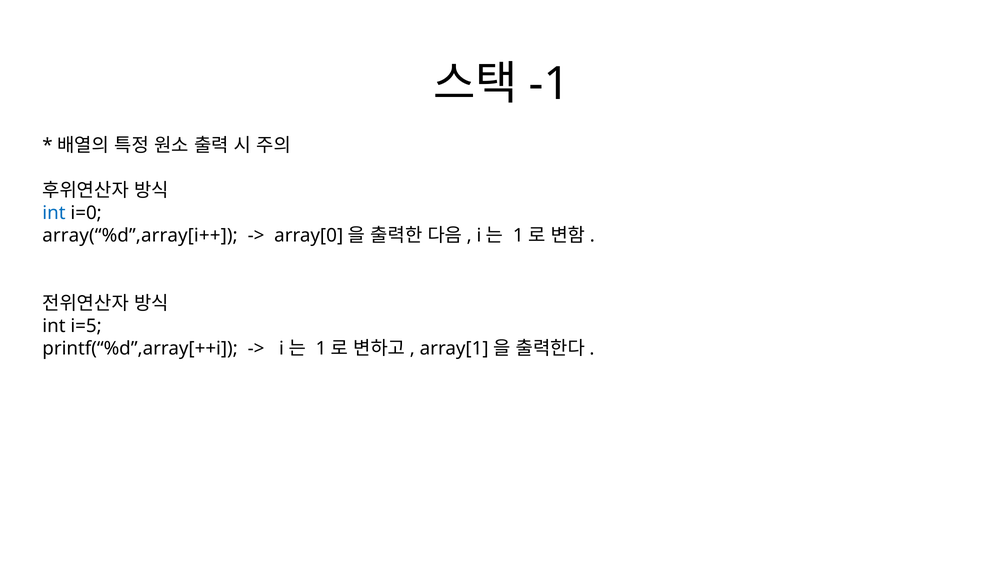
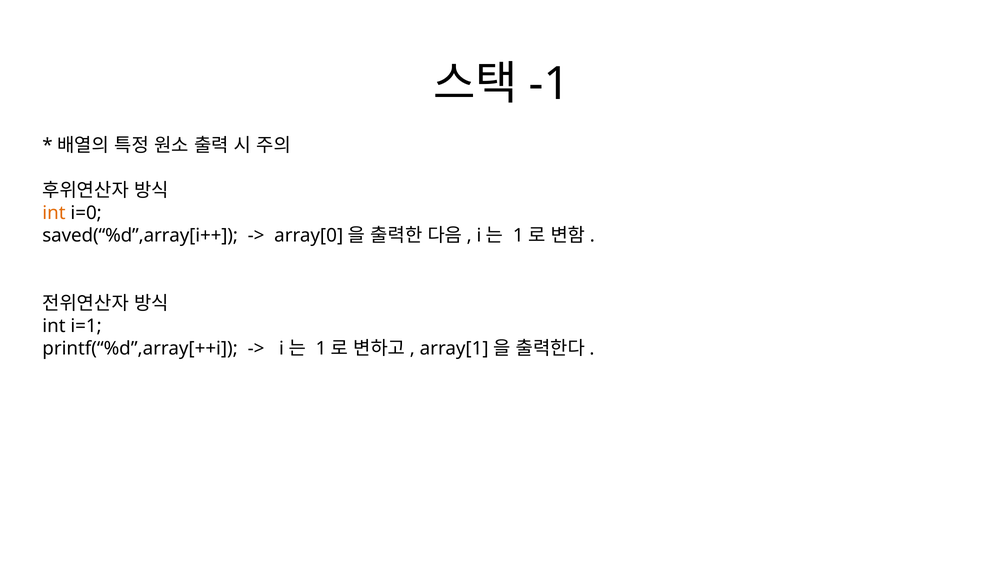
int colour: blue -> orange (54, 213)
array(“%d”,array[i++: array(“%d”,array[i++ -> saved(“%d”,array[i++ (140, 236)
i=5: i=5 -> i=1 (86, 326)
